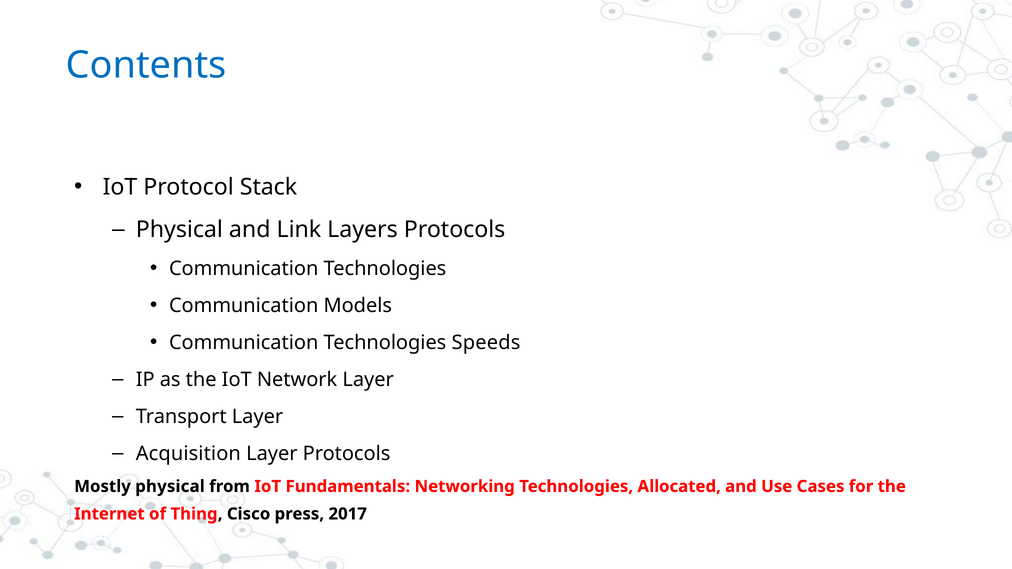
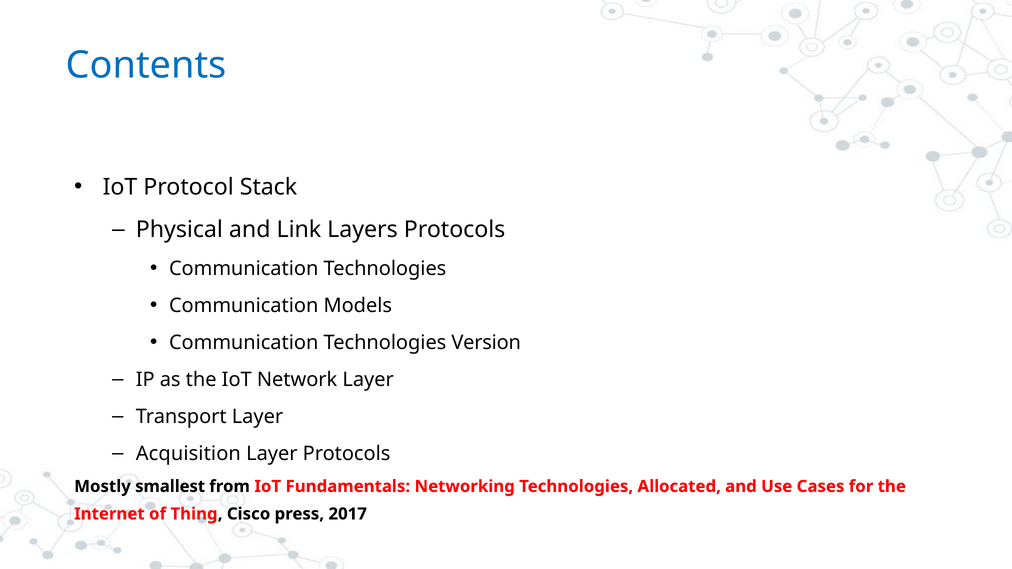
Speeds: Speeds -> Version (486, 343)
Mostly physical: physical -> smallest (170, 487)
